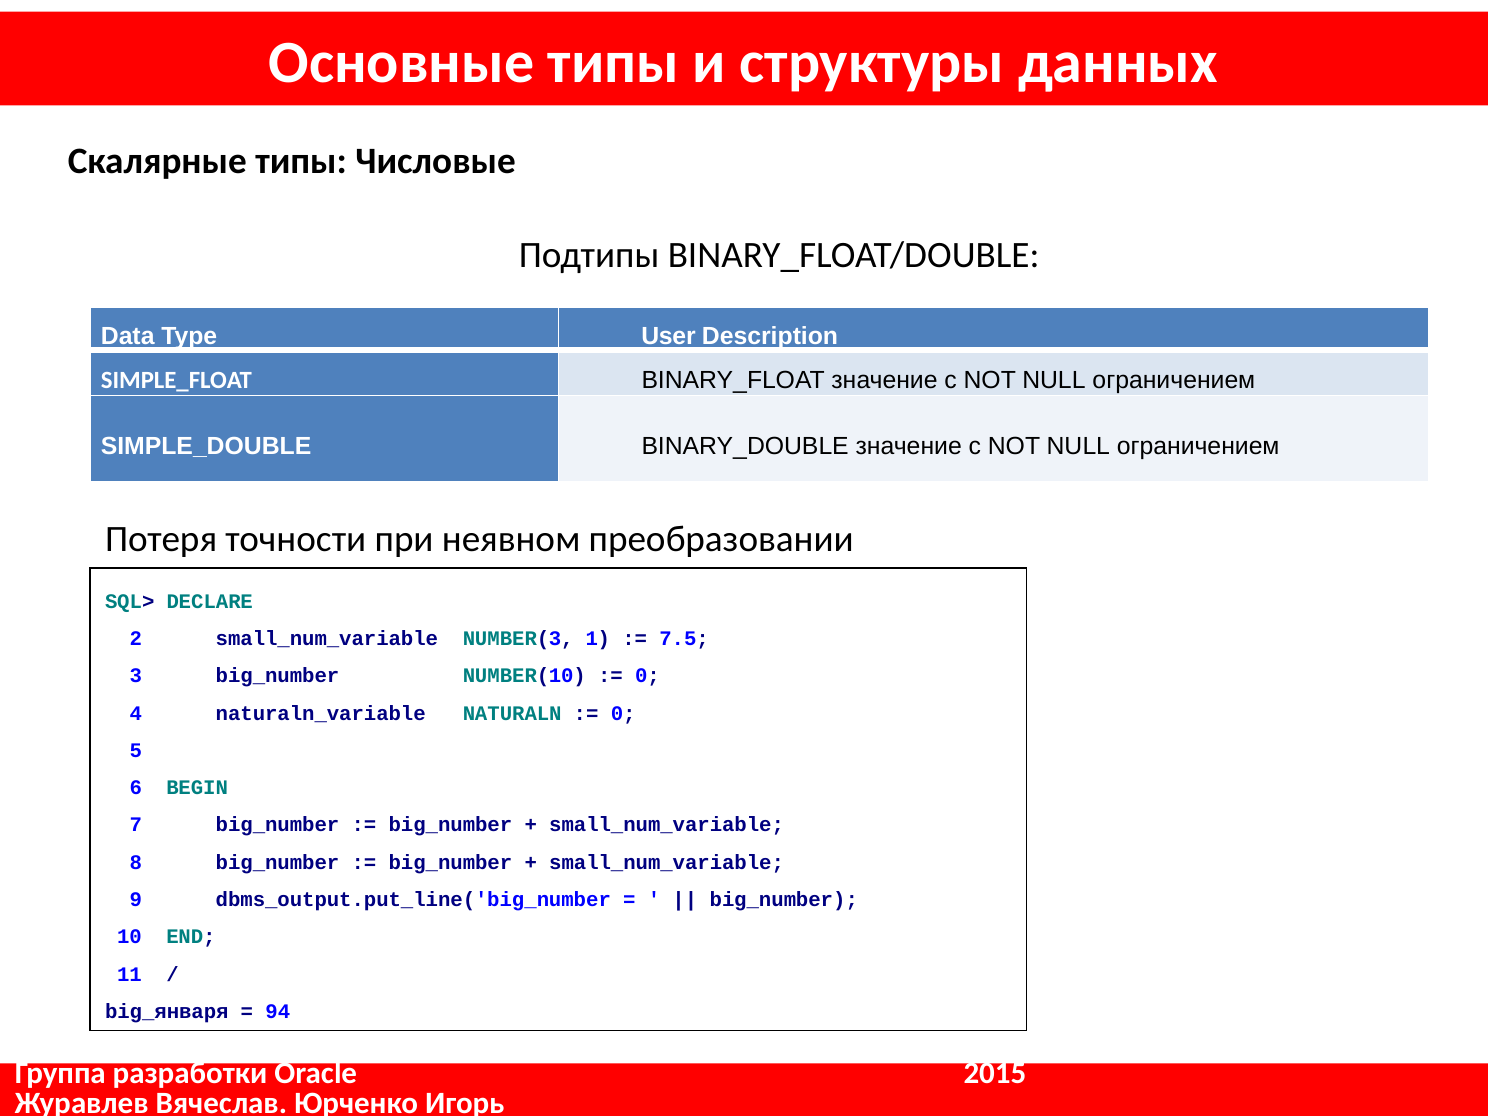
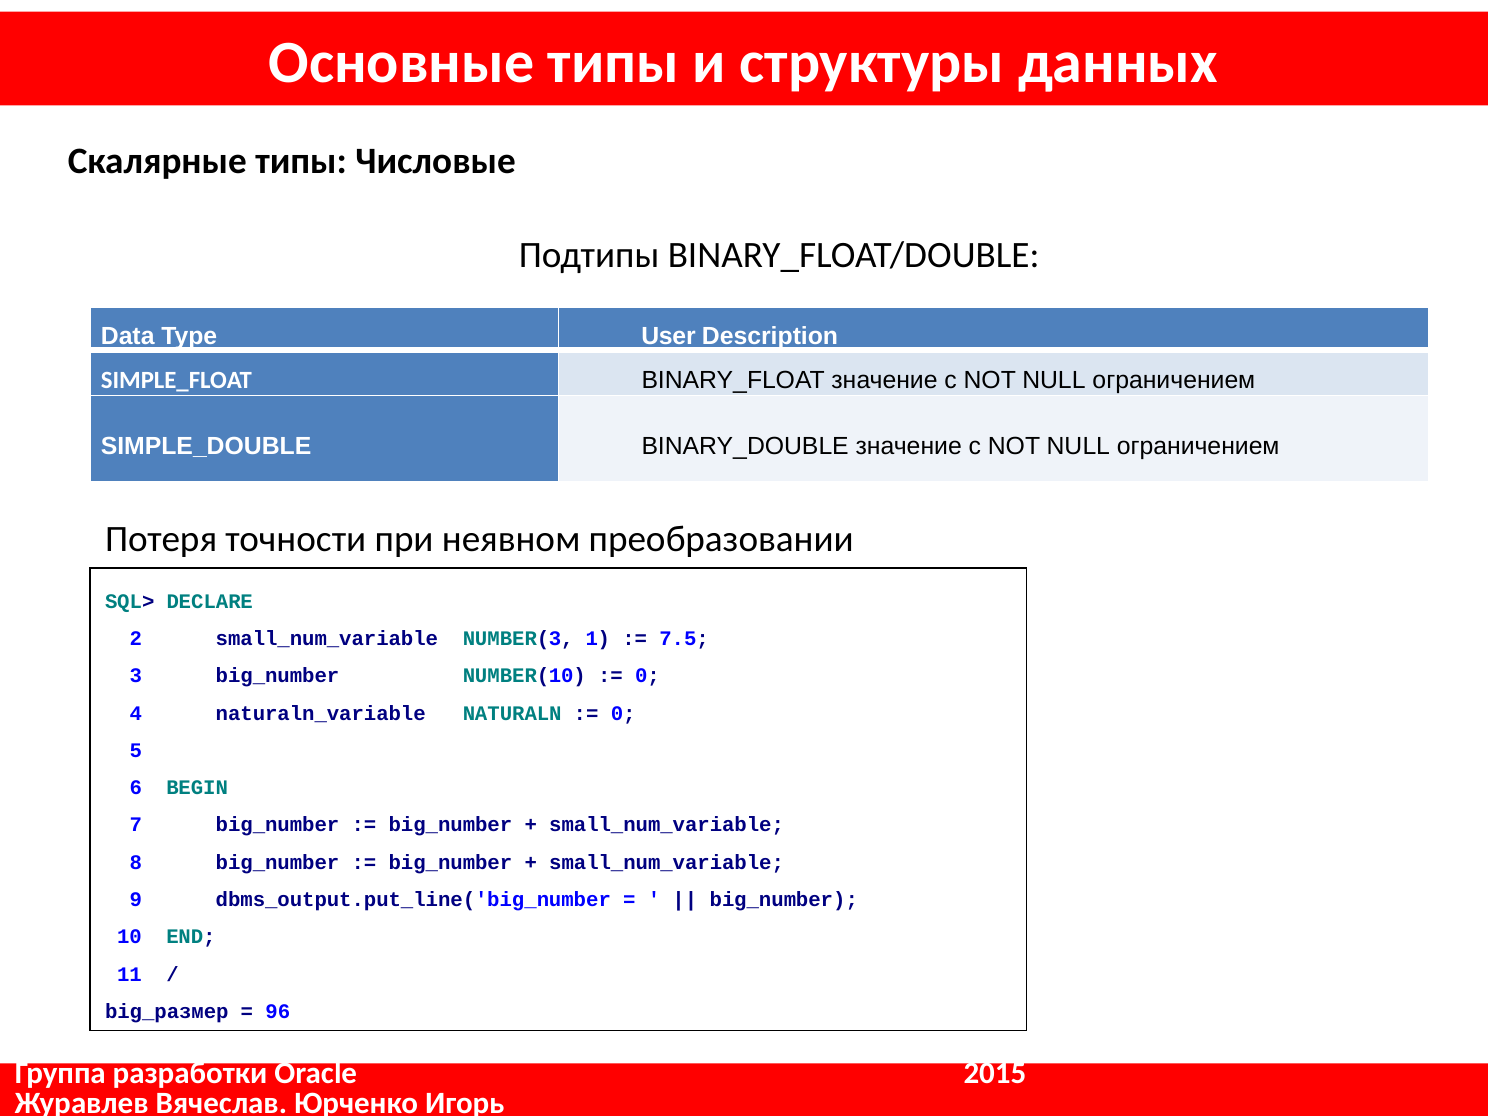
big_января: big_января -> big_размер (167, 1011)
94: 94 -> 96 (278, 1011)
